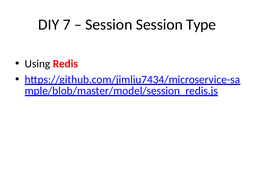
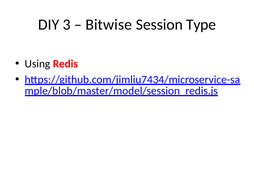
7: 7 -> 3 (67, 25)
Session: Session -> Bitwise (109, 25)
